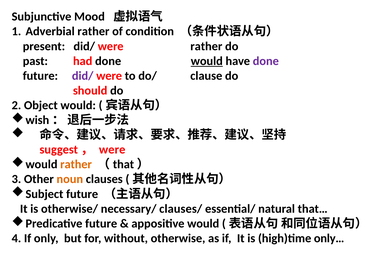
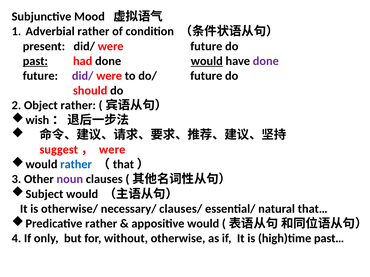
were rather: rather -> future (206, 46)
past underline: none -> present (35, 61)
do/ clause: clause -> future (206, 76)
Object would: would -> rather (78, 105)
rather colour: orange -> blue (76, 165)
noun colour: orange -> purple (70, 179)
Subject future: future -> would (82, 194)
Predicative future: future -> rather (101, 224)
only…: only… -> past… (329, 239)
